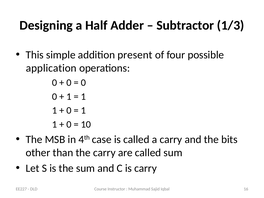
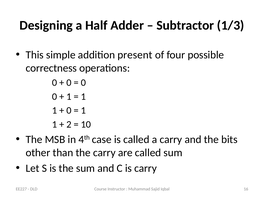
application: application -> correctness (51, 68)
0: 0 -> 2 (69, 124)
